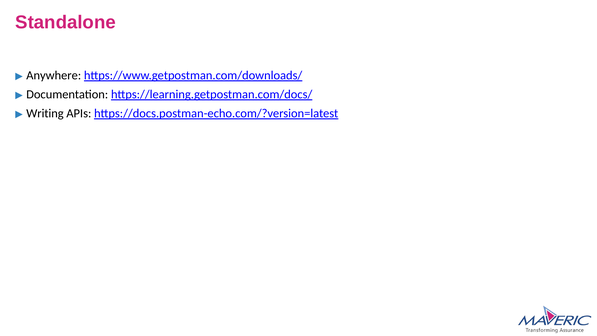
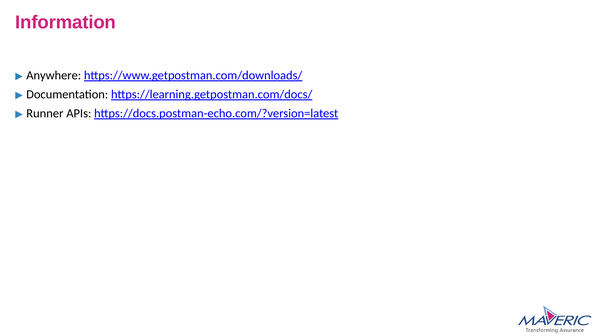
Standalone: Standalone -> Information (66, 22)
Writing: Writing -> Runner (45, 113)
